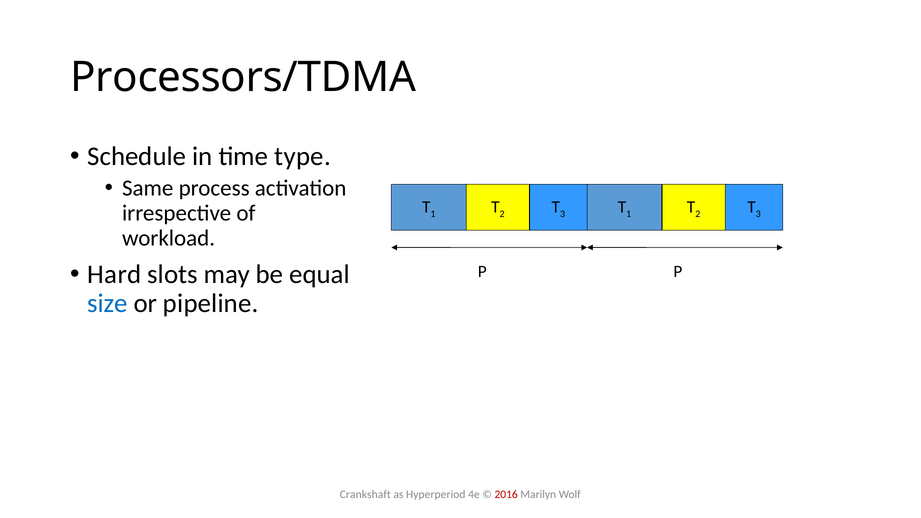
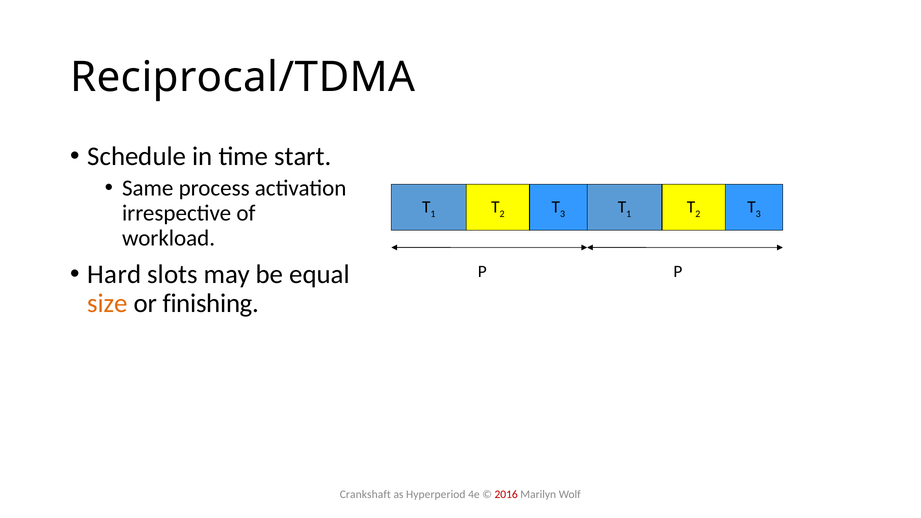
Processors/TDMA: Processors/TDMA -> Reciprocal/TDMA (243, 77)
type: type -> start (303, 157)
size colour: blue -> orange (108, 303)
pipeline: pipeline -> finishing (211, 303)
